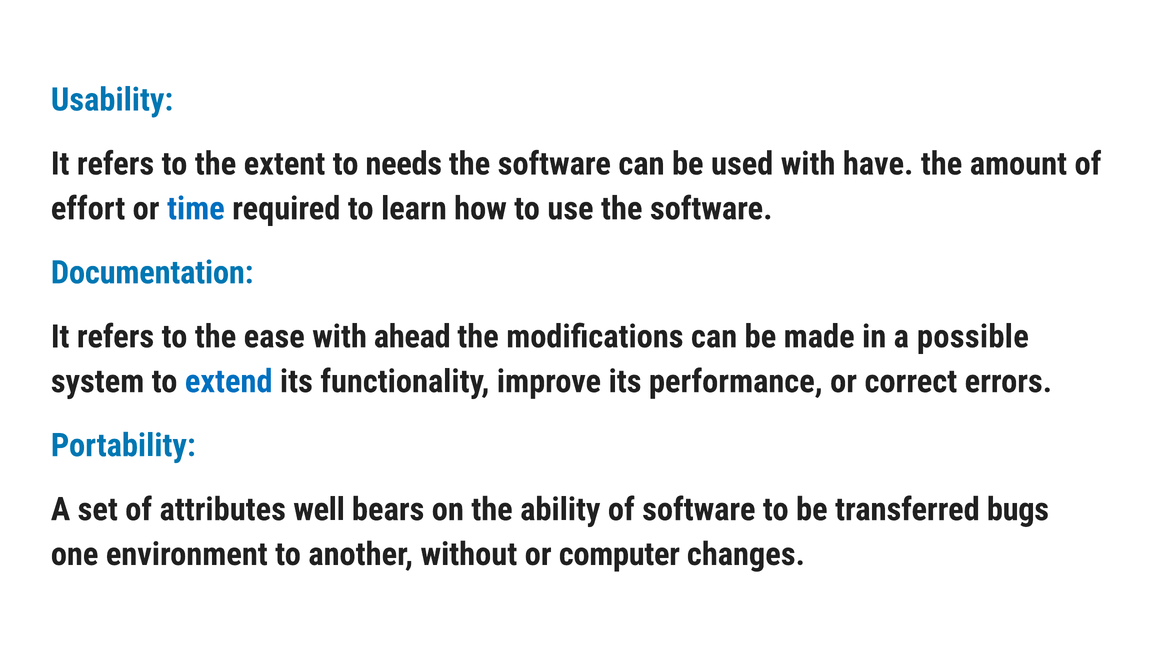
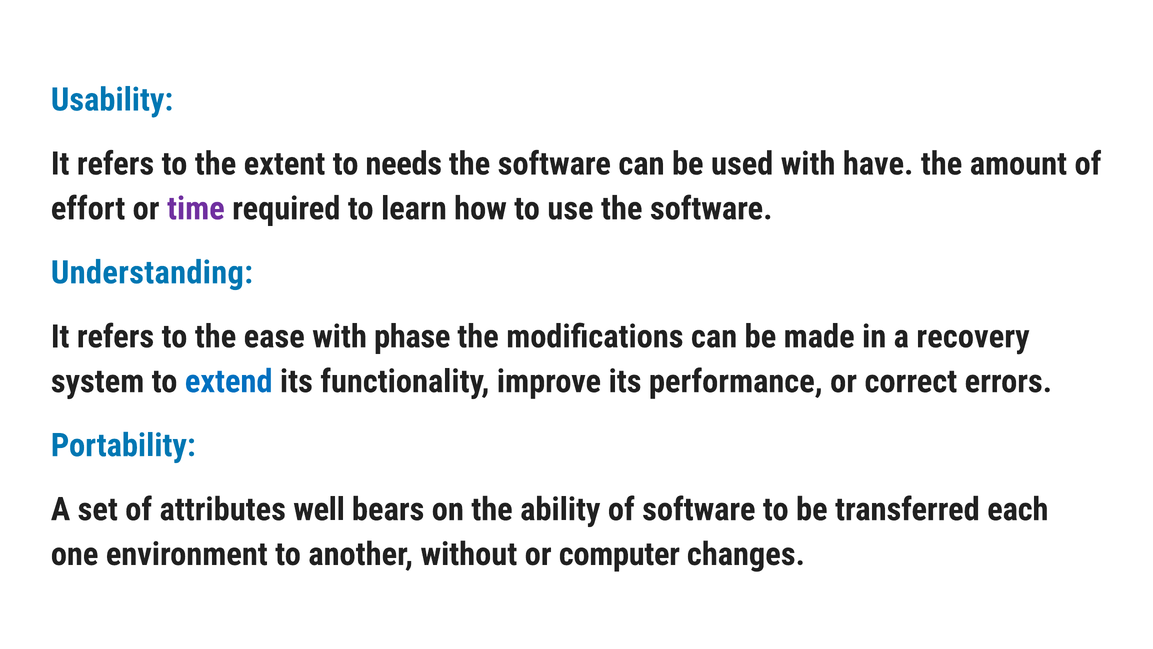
time colour: blue -> purple (196, 208)
Documentation: Documentation -> Understanding (152, 272)
ahead: ahead -> phase (412, 336)
possible: possible -> recovery (973, 336)
bugs: bugs -> each (1018, 509)
